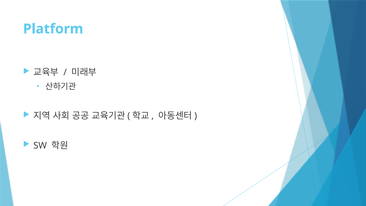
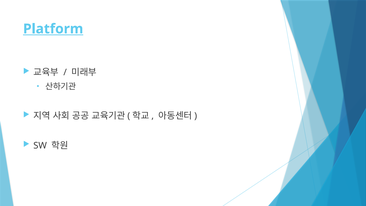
Platform underline: none -> present (53, 29)
